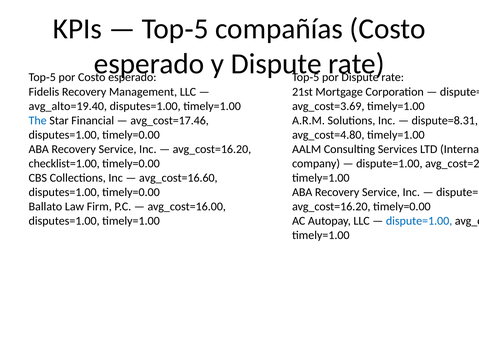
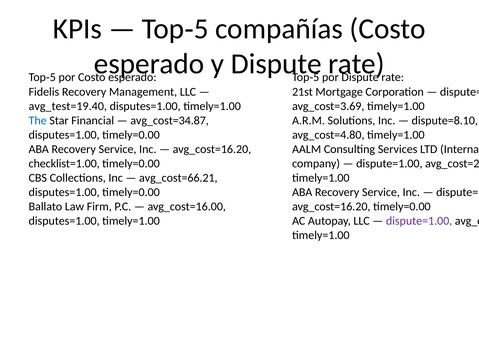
avg_alto=19.40: avg_alto=19.40 -> avg_test=19.40 (68, 106)
avg_cost=17.46: avg_cost=17.46 -> avg_cost=34.87 (170, 121)
dispute=8.31: dispute=8.31 -> dispute=8.10 (445, 121)
avg_cost=16.60: avg_cost=16.60 -> avg_cost=66.21 (178, 178)
dispute=1.00 colour: blue -> purple (419, 221)
